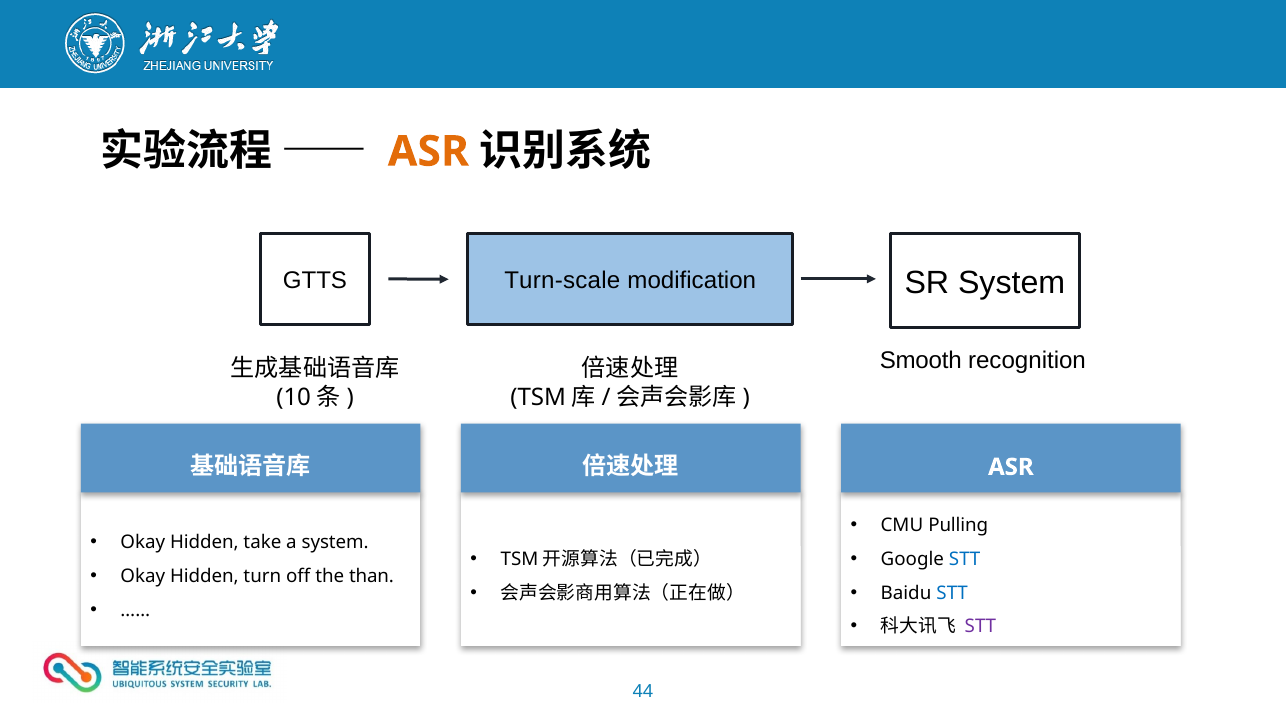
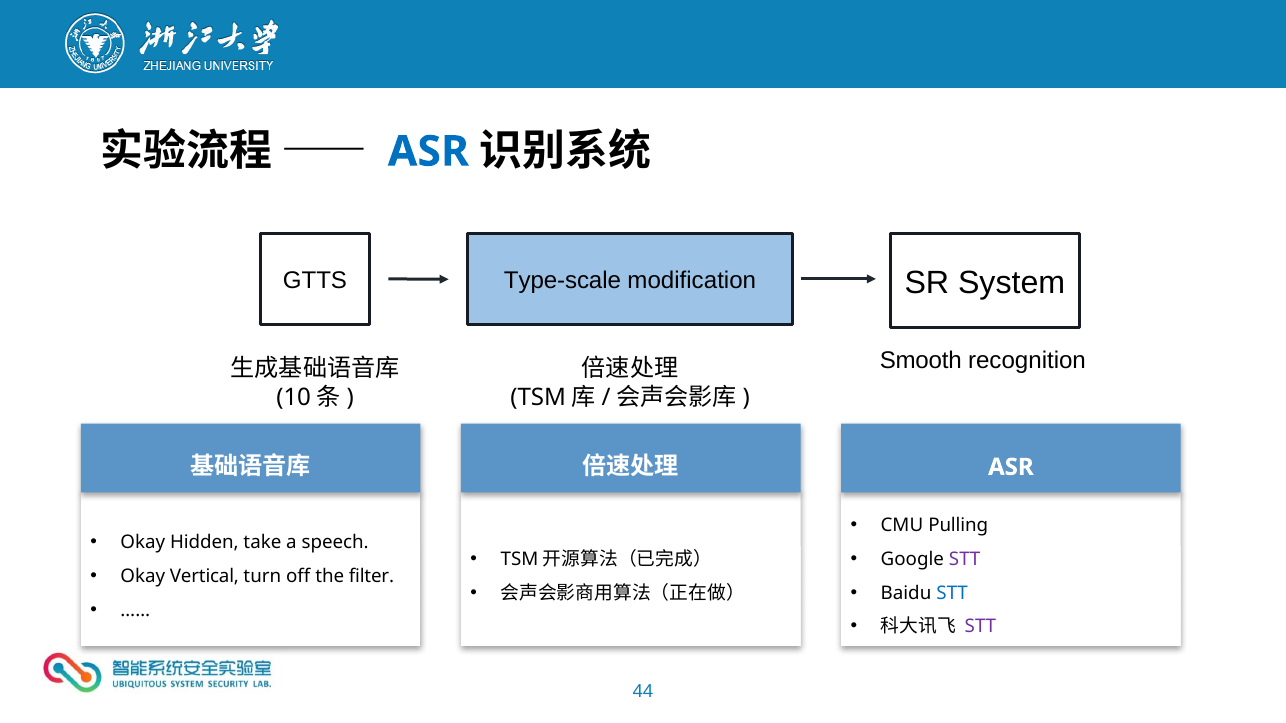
ASR colour: orange -> blue (428, 152)
Turn-scale: Turn-scale -> Type-scale (562, 281)
a system: system -> speech (335, 543)
STT colour: blue -> purple (965, 560)
Hidden: Hidden -> Vertical (204, 576)
than: than -> filter (371, 576)
